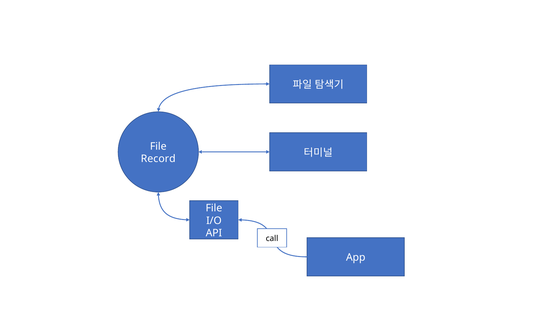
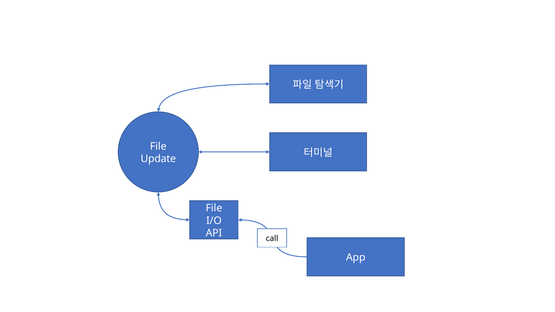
Record: Record -> Update (158, 159)
